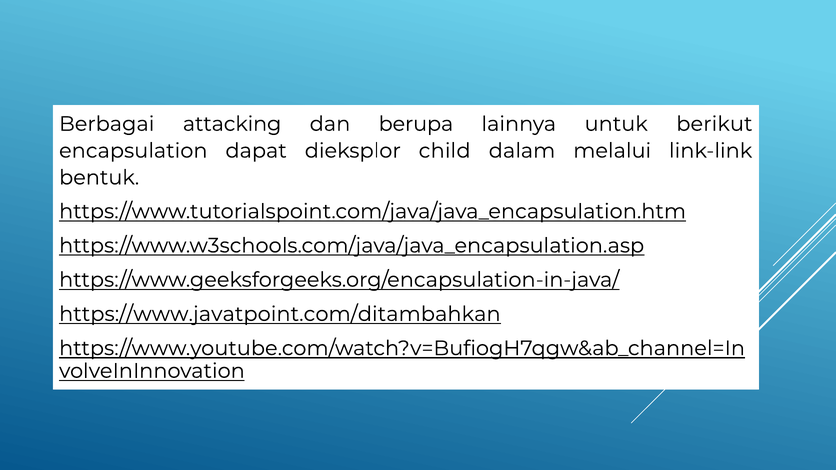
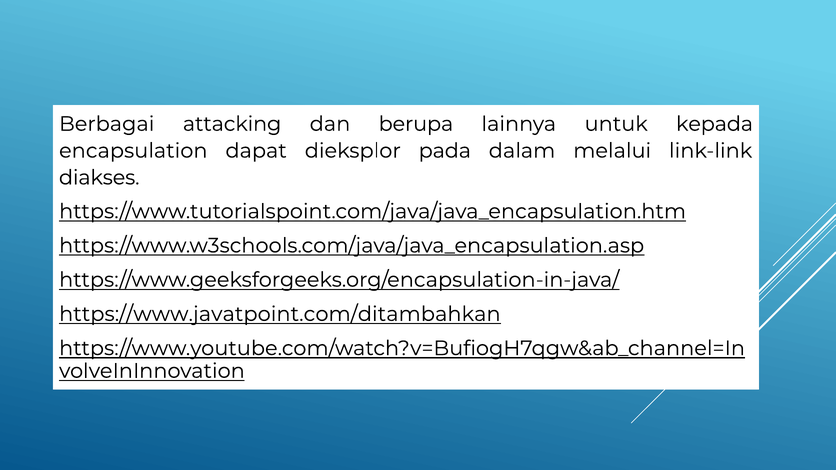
berikut: berikut -> kepada (715, 124)
child: child -> pada (445, 151)
bentuk: bentuk -> diakses (99, 178)
